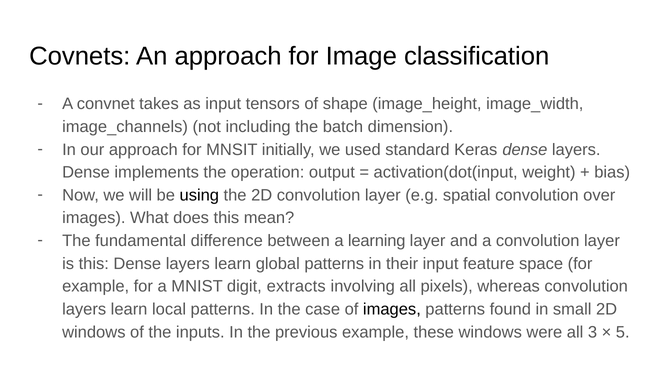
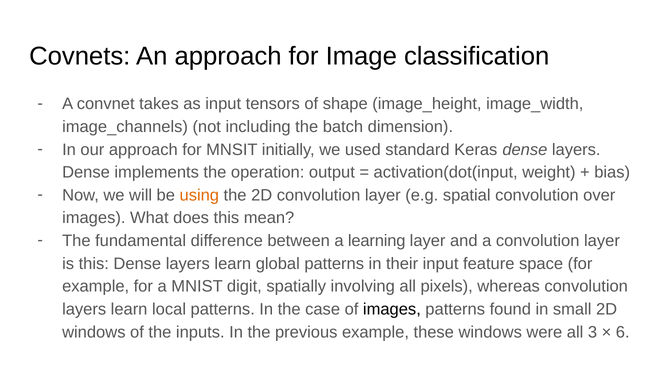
using colour: black -> orange (199, 195)
extracts: extracts -> spatially (296, 286)
5: 5 -> 6 (623, 332)
